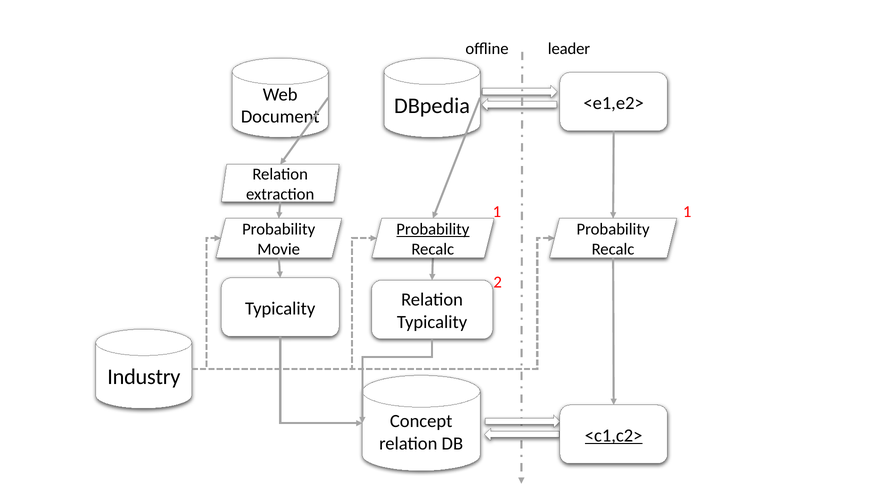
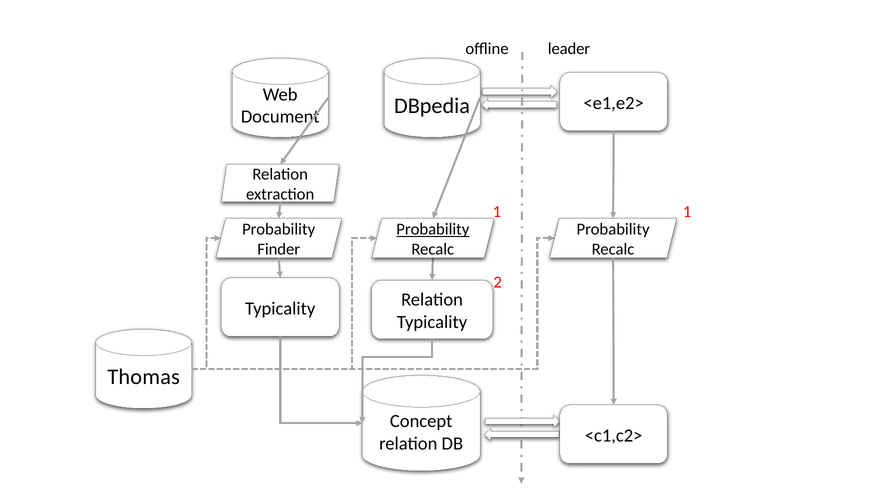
Movie: Movie -> Finder (279, 249)
Industry: Industry -> Thomas (144, 377)
<c1,c2> underline: present -> none (614, 435)
